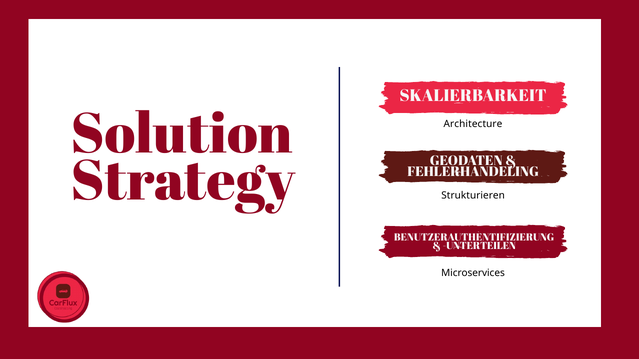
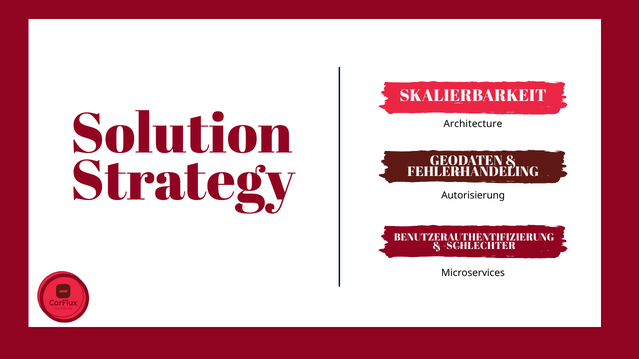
Strukturieren: Strukturieren -> Autorisierung (473, 195)
UNTERTEILEN: UNTERTEILEN -> SCHLECHTER (479, 246)
